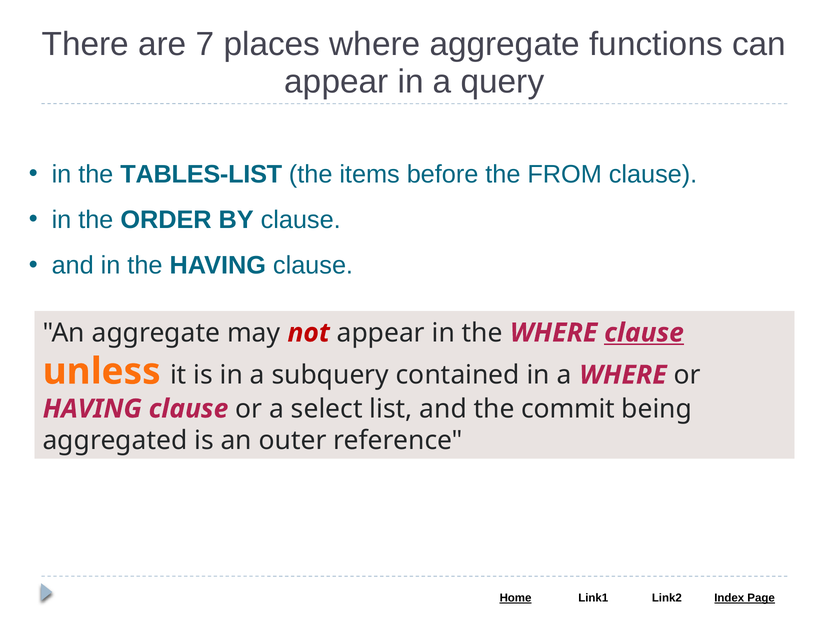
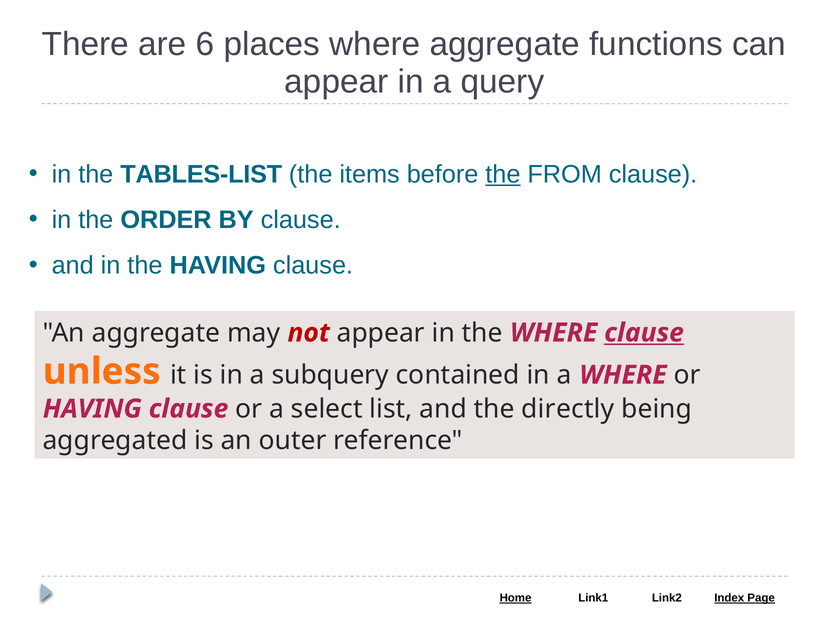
7: 7 -> 6 (205, 44)
the underline: none -> present (503, 174)
commit: commit -> directly (568, 409)
